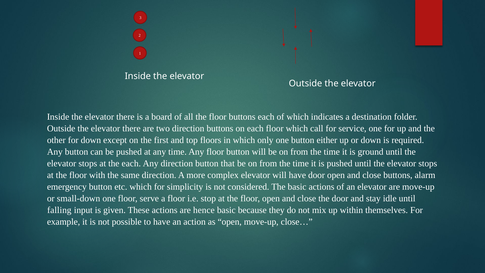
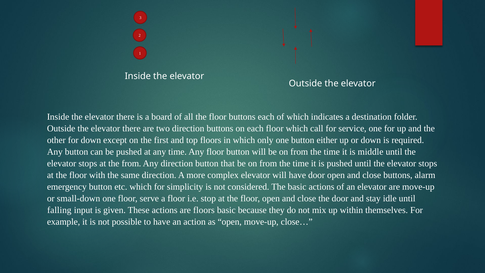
ground: ground -> middle (371, 152)
the each: each -> from (131, 163)
are hence: hence -> floors (204, 210)
